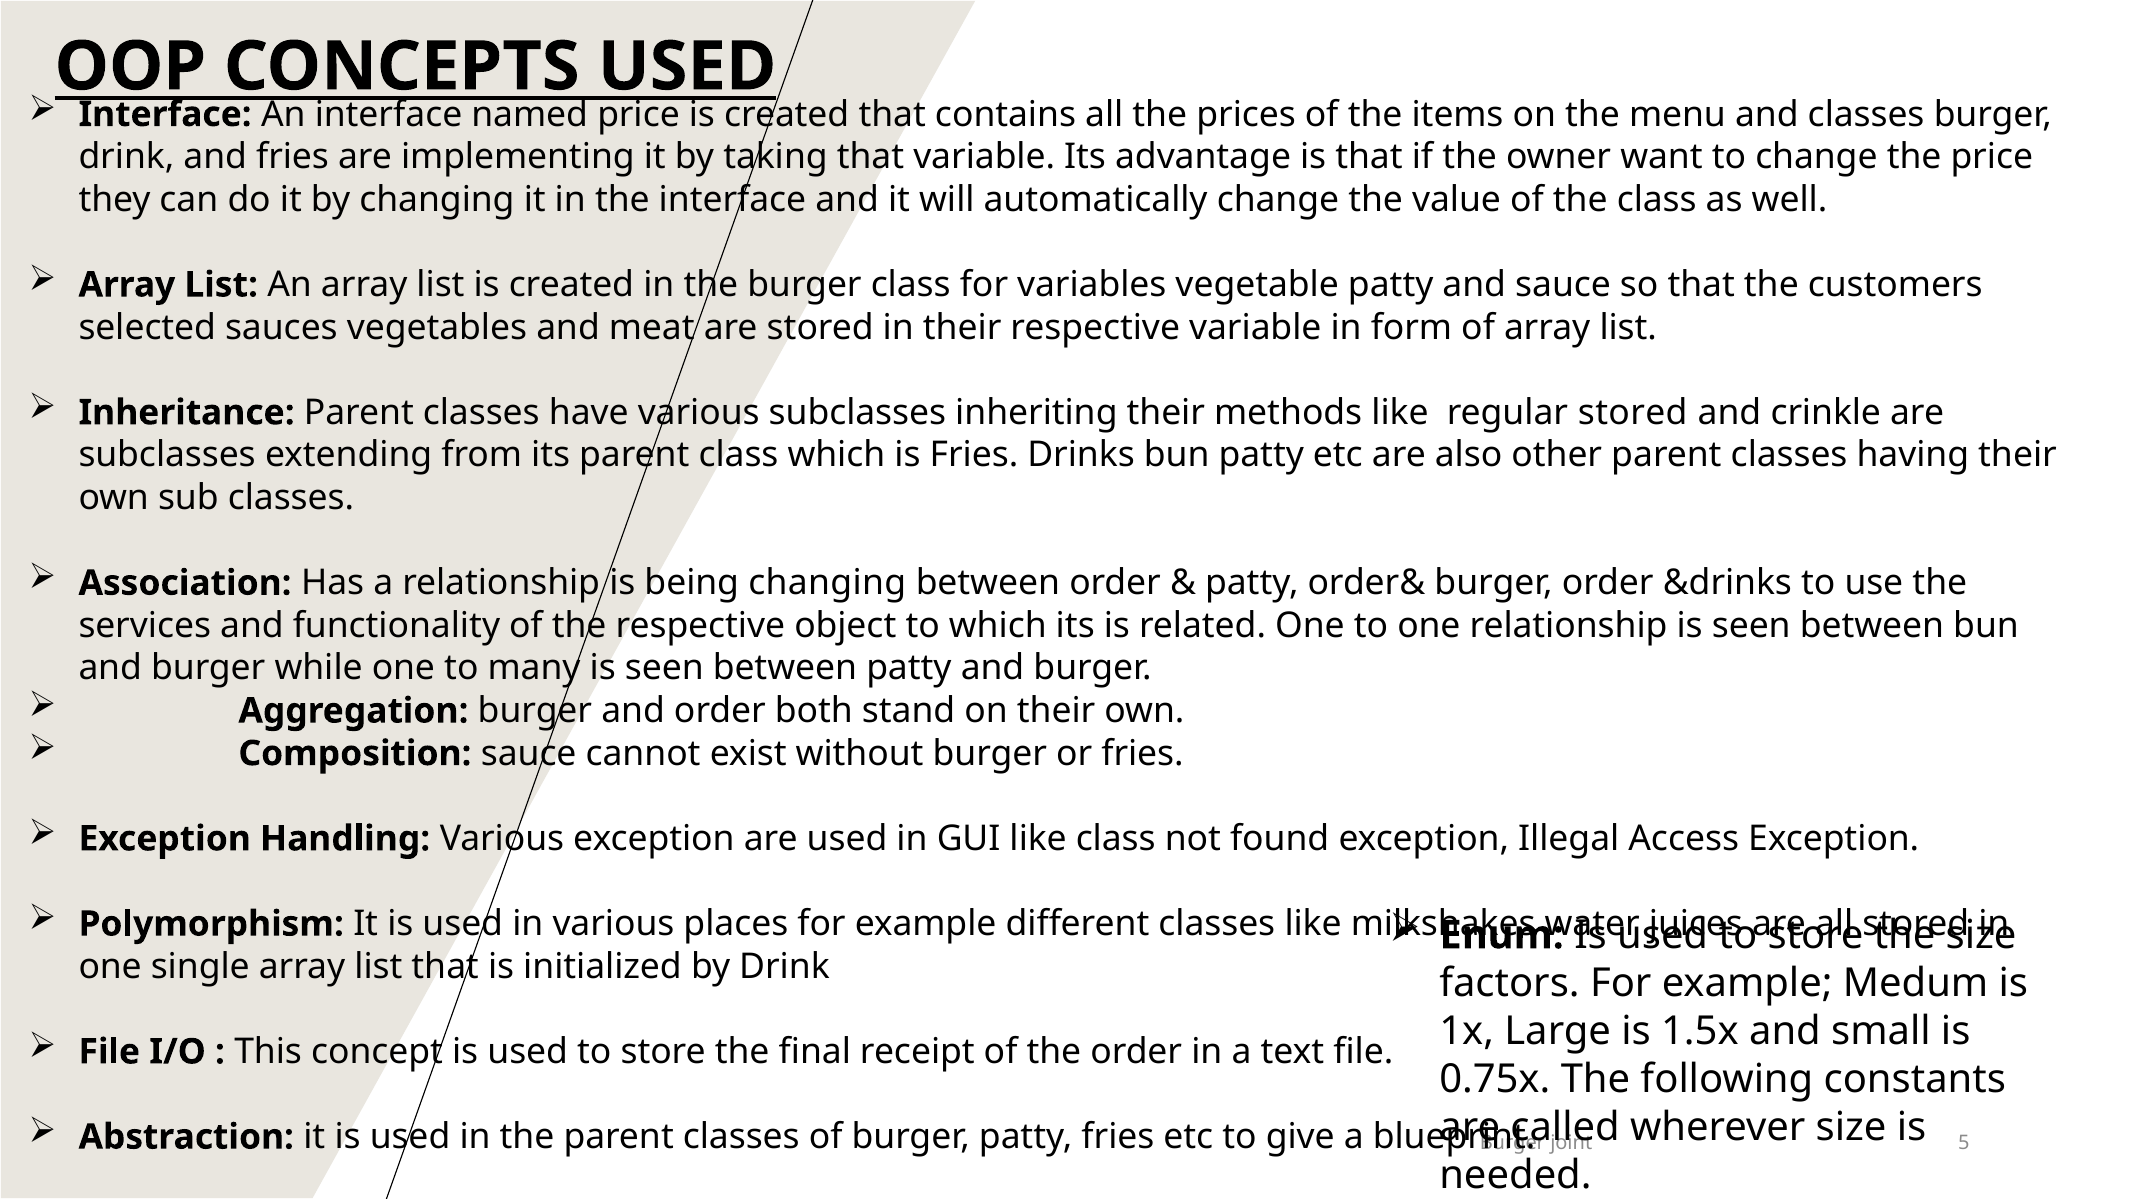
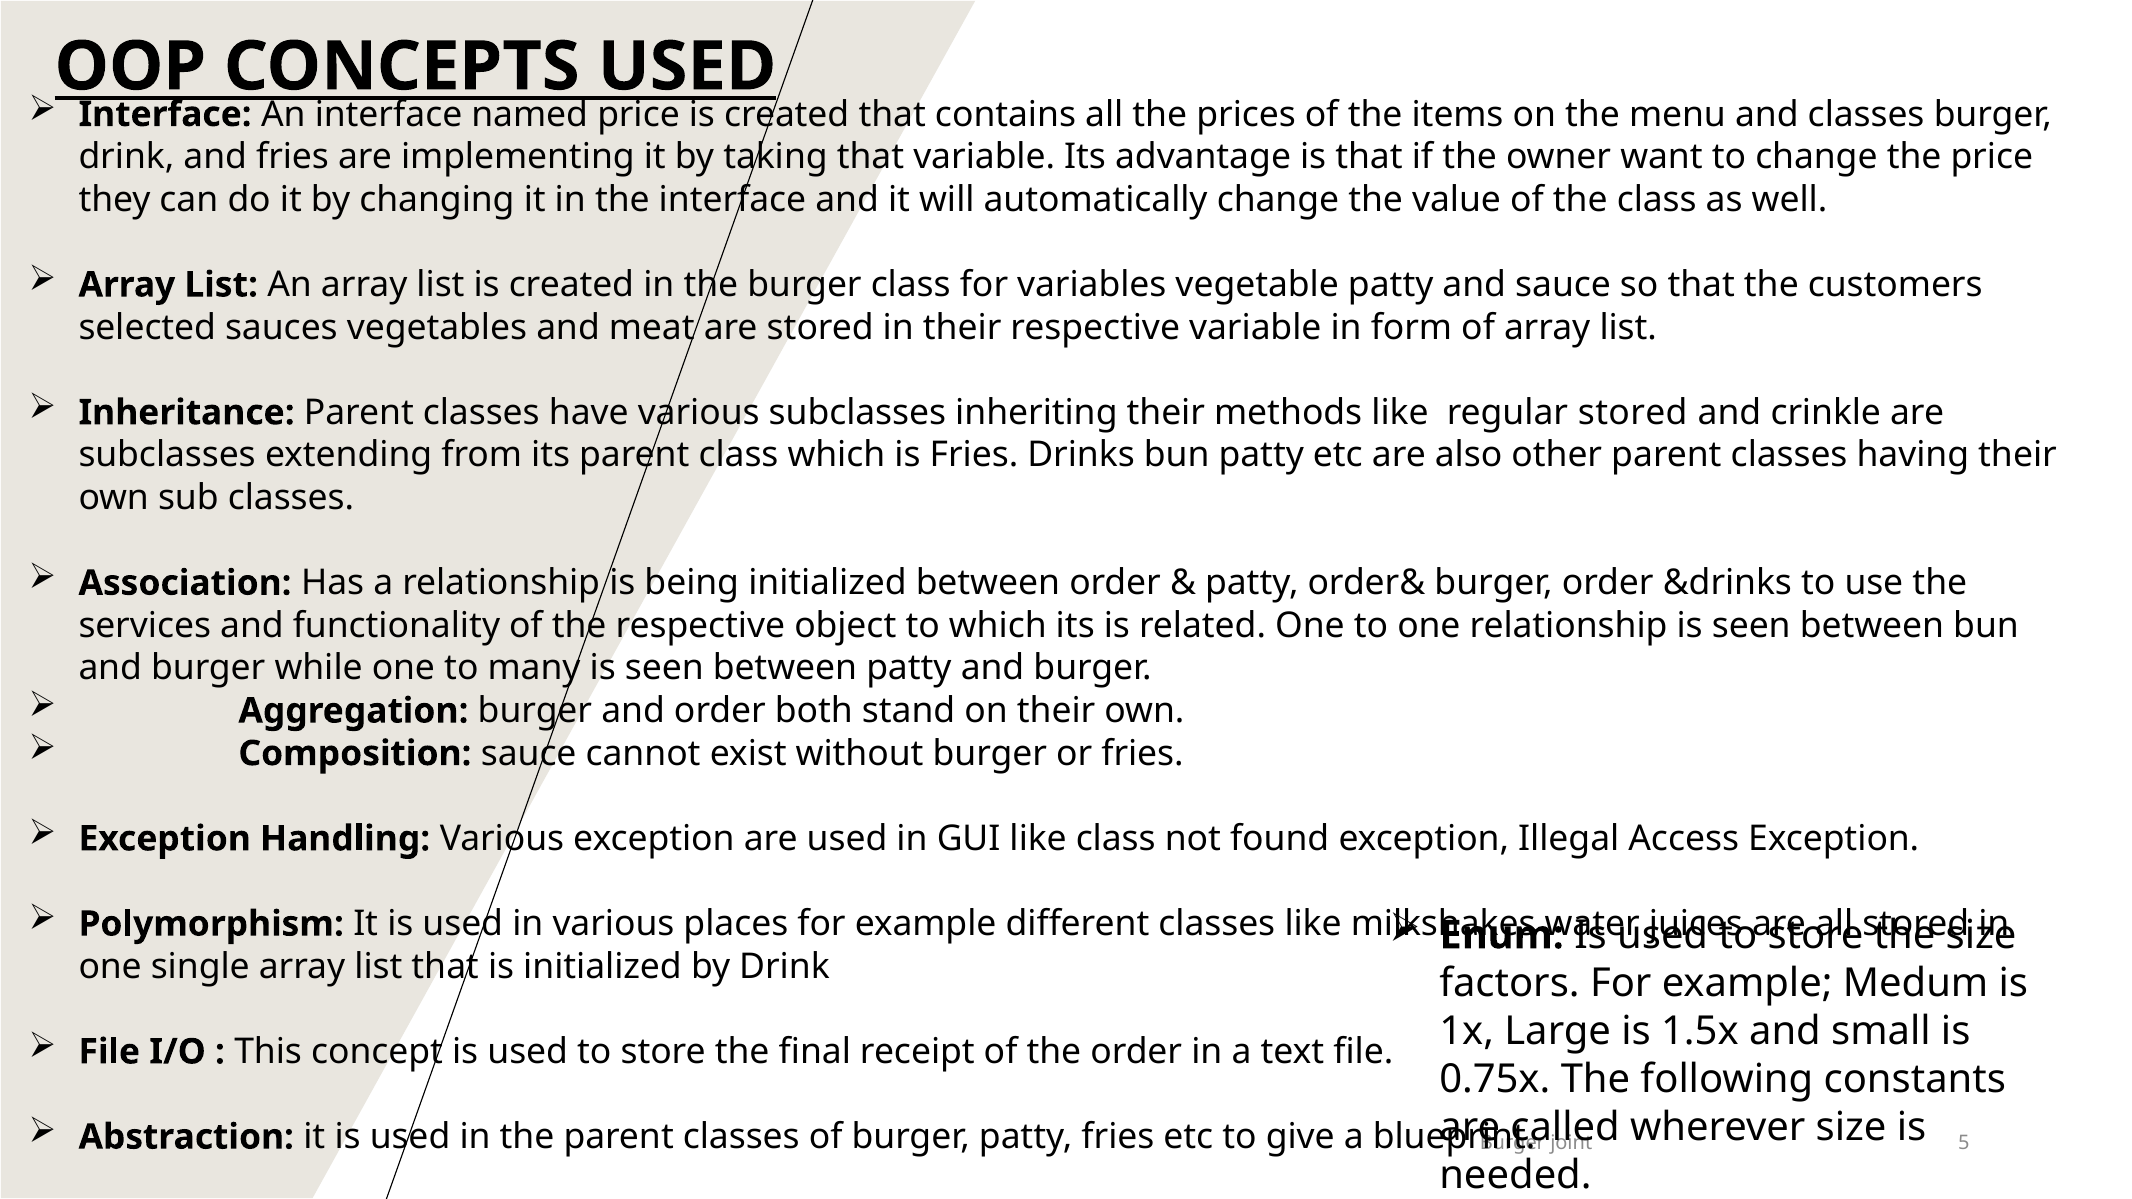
being changing: changing -> initialized (827, 583)
